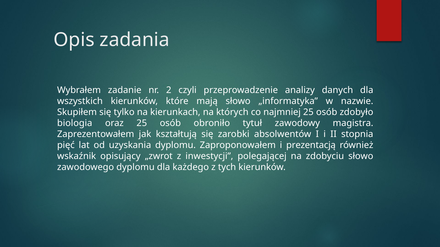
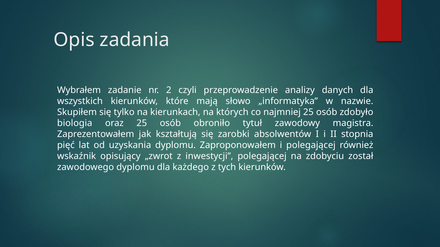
i prezentacją: prezentacją -> polegającej (311, 145)
zdobyciu słowo: słowo -> został (361, 156)
